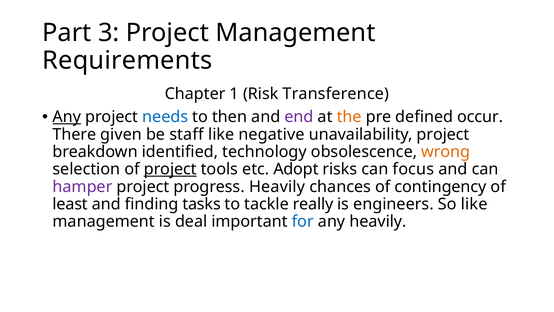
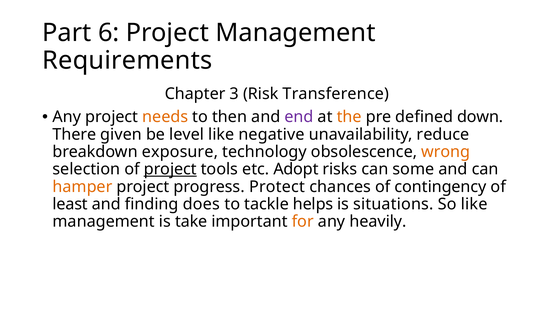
3: 3 -> 6 (109, 33)
1: 1 -> 3 (234, 94)
Any underline: present -> none (67, 117)
needs colour: blue -> orange (165, 117)
occur: occur -> down (480, 117)
staff: staff -> level (187, 134)
unavailability project: project -> reduce (443, 134)
identified: identified -> exposure (180, 152)
focus: focus -> some (413, 169)
hamper colour: purple -> orange (83, 187)
progress Heavily: Heavily -> Protect (277, 187)
tasks: tasks -> does (201, 204)
really: really -> helps (313, 204)
engineers: engineers -> situations (393, 204)
deal: deal -> take (191, 221)
for colour: blue -> orange (303, 221)
